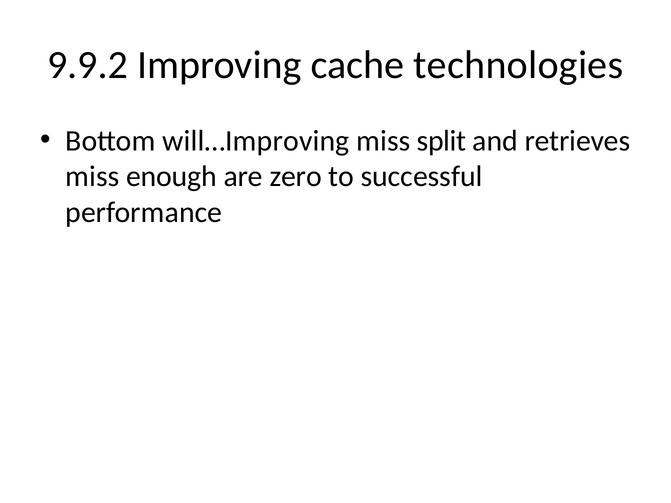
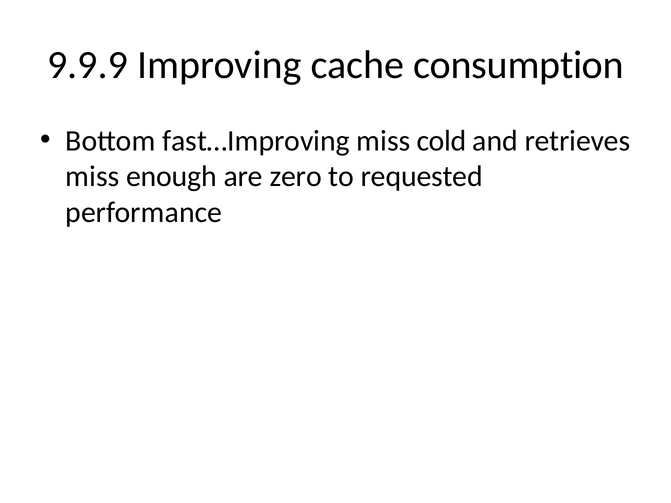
9.9.2: 9.9.2 -> 9.9.9 (88, 65)
technologies: technologies -> consumption (519, 65)
will…Improving: will…Improving -> fast…Improving (256, 141)
split: split -> cold (442, 141)
successful: successful -> requested (422, 177)
